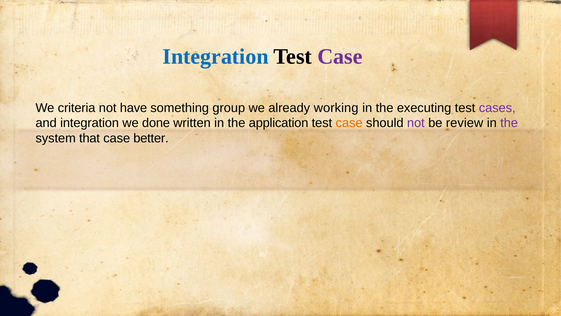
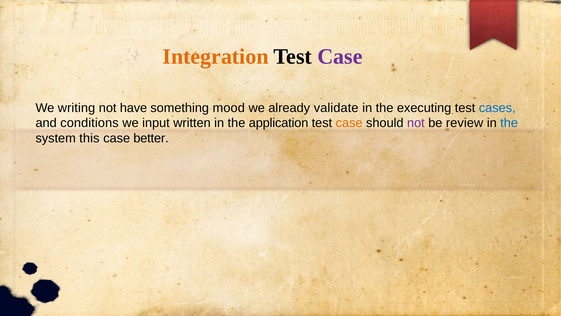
Integration colour: blue -> orange (216, 57)
criteria: criteria -> writing (76, 108)
group: group -> mood (229, 108)
working: working -> validate (336, 108)
cases colour: purple -> blue (497, 108)
and integration: integration -> conditions (89, 123)
done: done -> input (156, 123)
the colour: purple -> blue (509, 123)
that: that -> this (89, 138)
